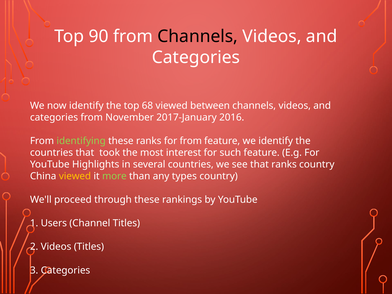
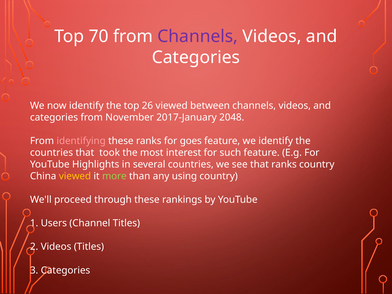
90: 90 -> 70 (99, 36)
Channels colour: black -> purple (198, 36)
68: 68 -> 26 (147, 106)
2016: 2016 -> 2048 (232, 117)
identifying colour: light green -> pink (81, 141)
for from: from -> goes (191, 141)
types: types -> using (184, 176)
